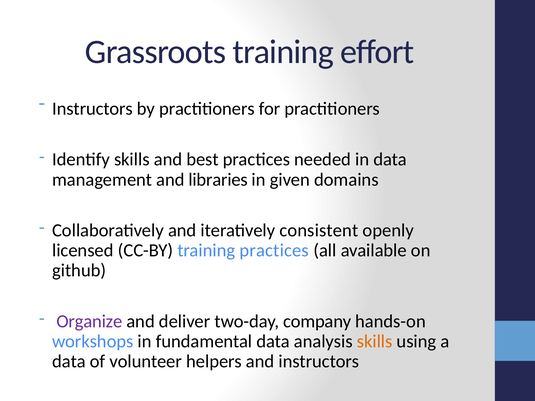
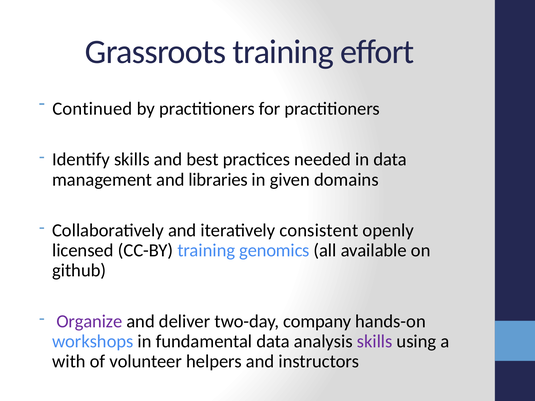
Instructors: Instructors -> Continued (92, 109)
training practices: practices -> genomics (274, 251)
skills colour: orange -> purple (375, 342)
data: data -> with (69, 362)
